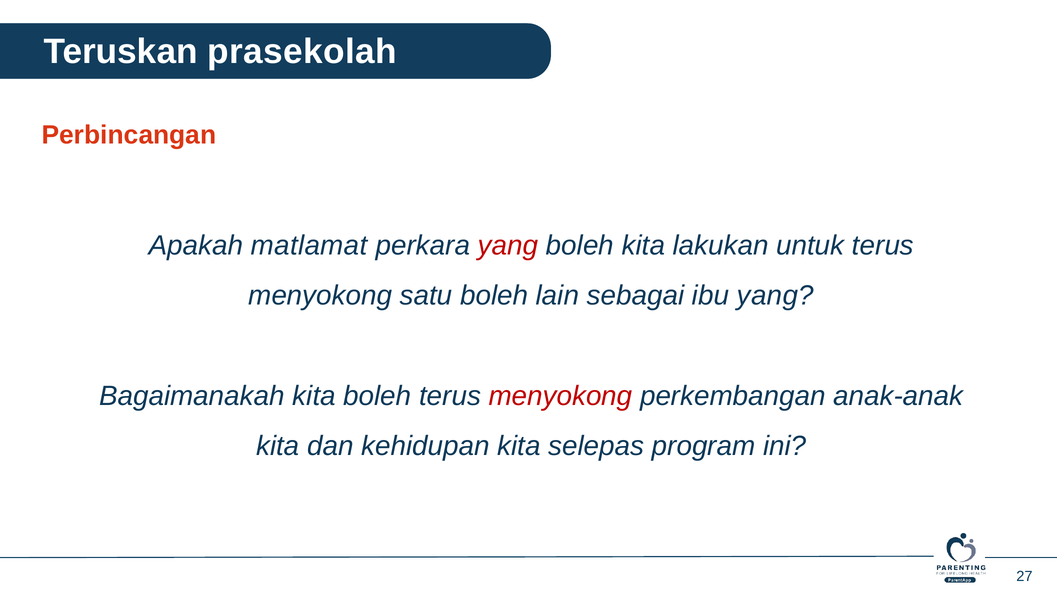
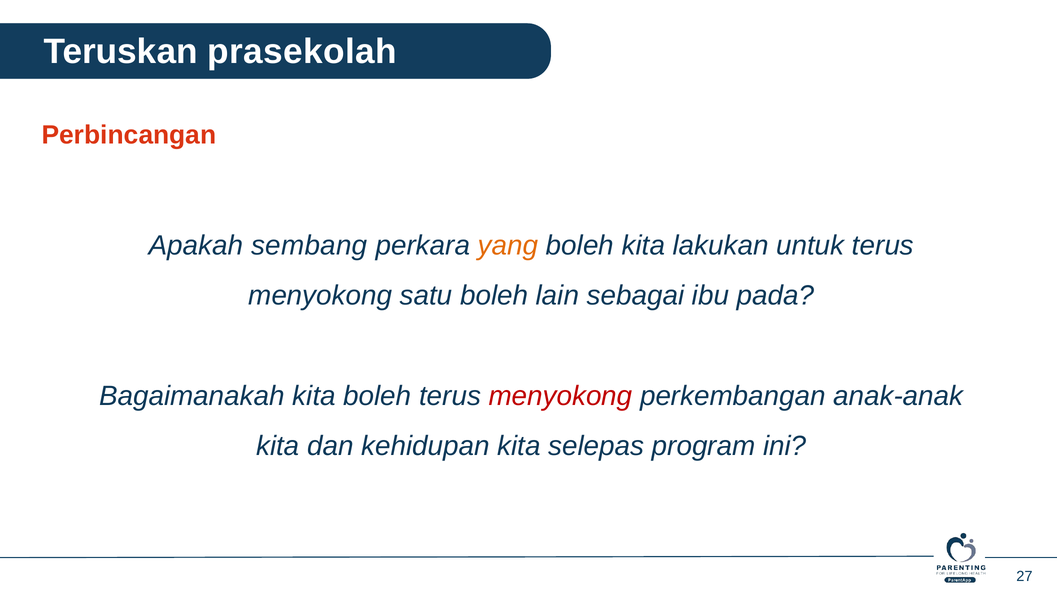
matlamat: matlamat -> sembang (309, 246)
yang colour: red -> orange (508, 246)
ibu yang: yang -> pada (775, 296)
